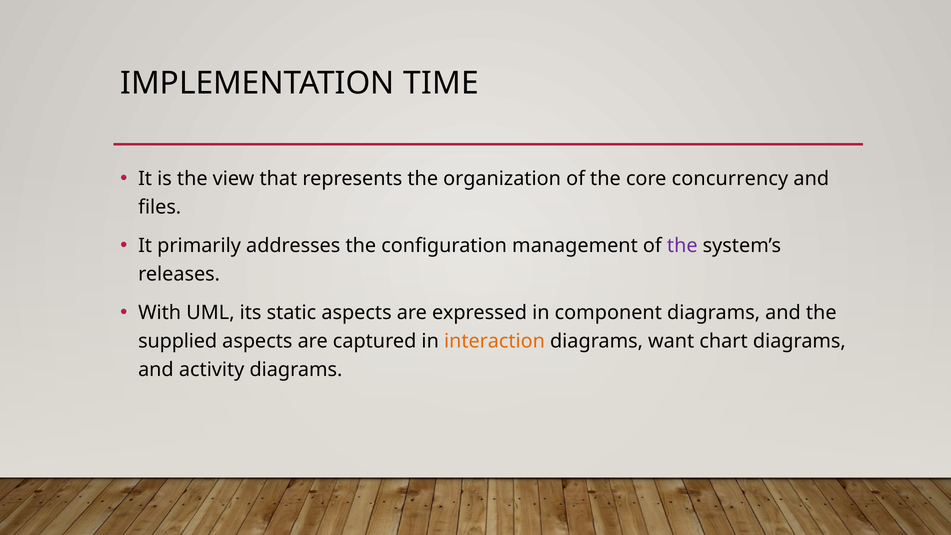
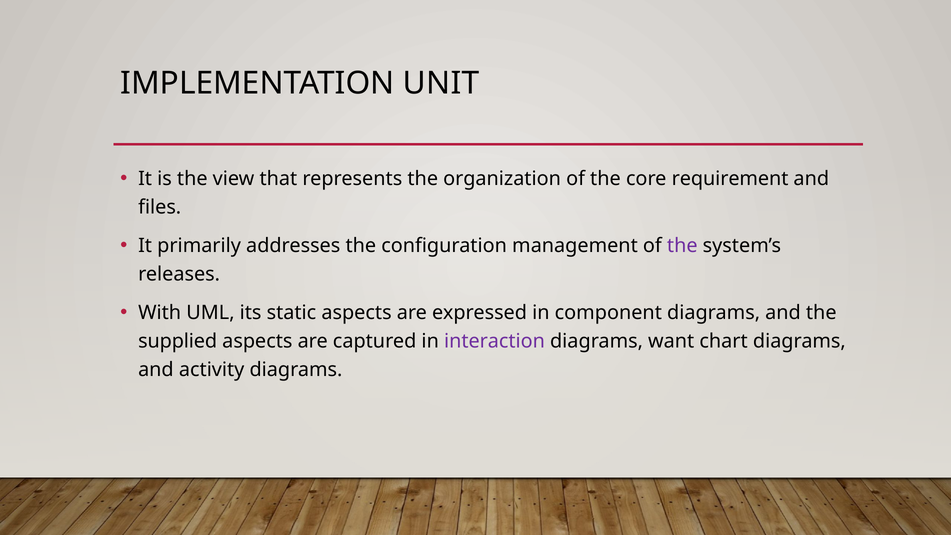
TIME: TIME -> UNIT (441, 83)
concurrency: concurrency -> requirement (730, 179)
interaction colour: orange -> purple (494, 341)
